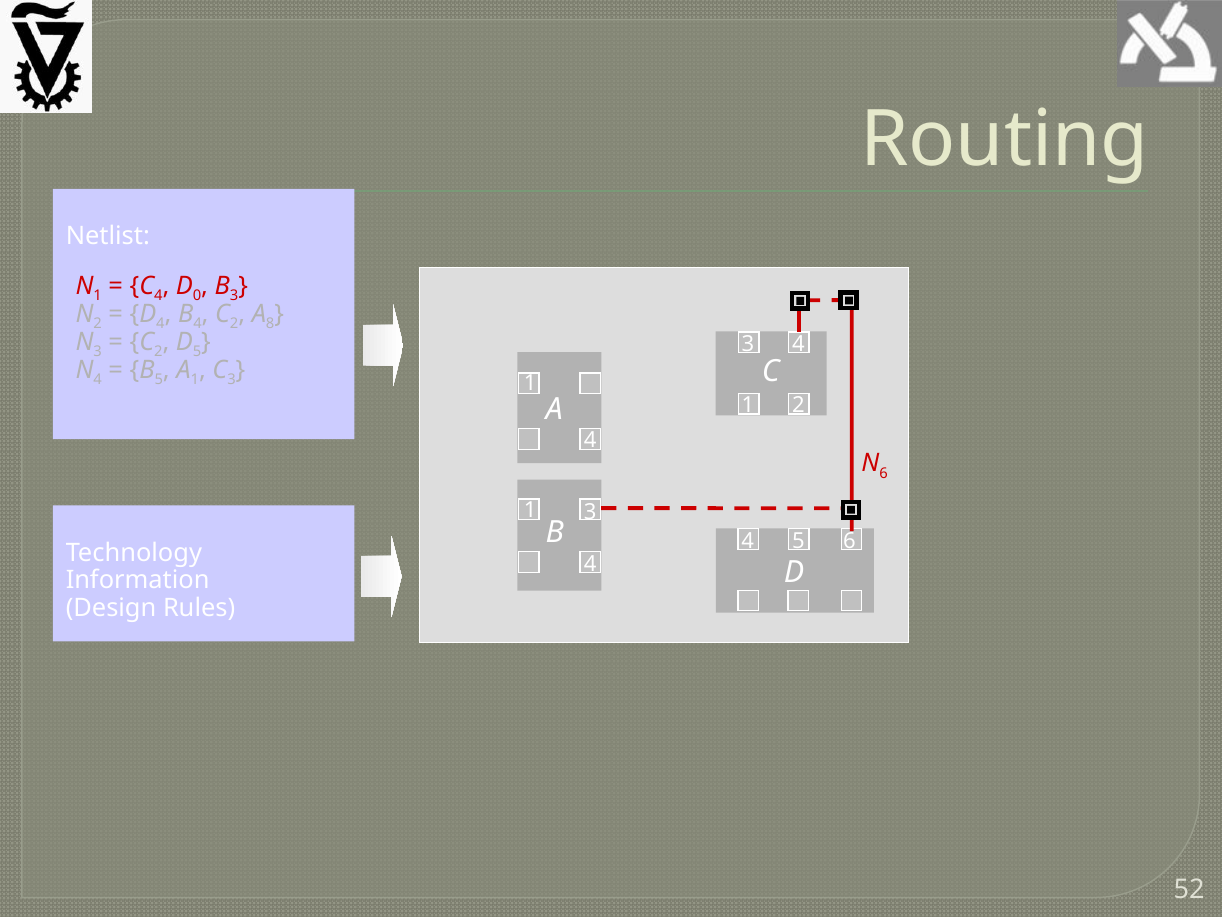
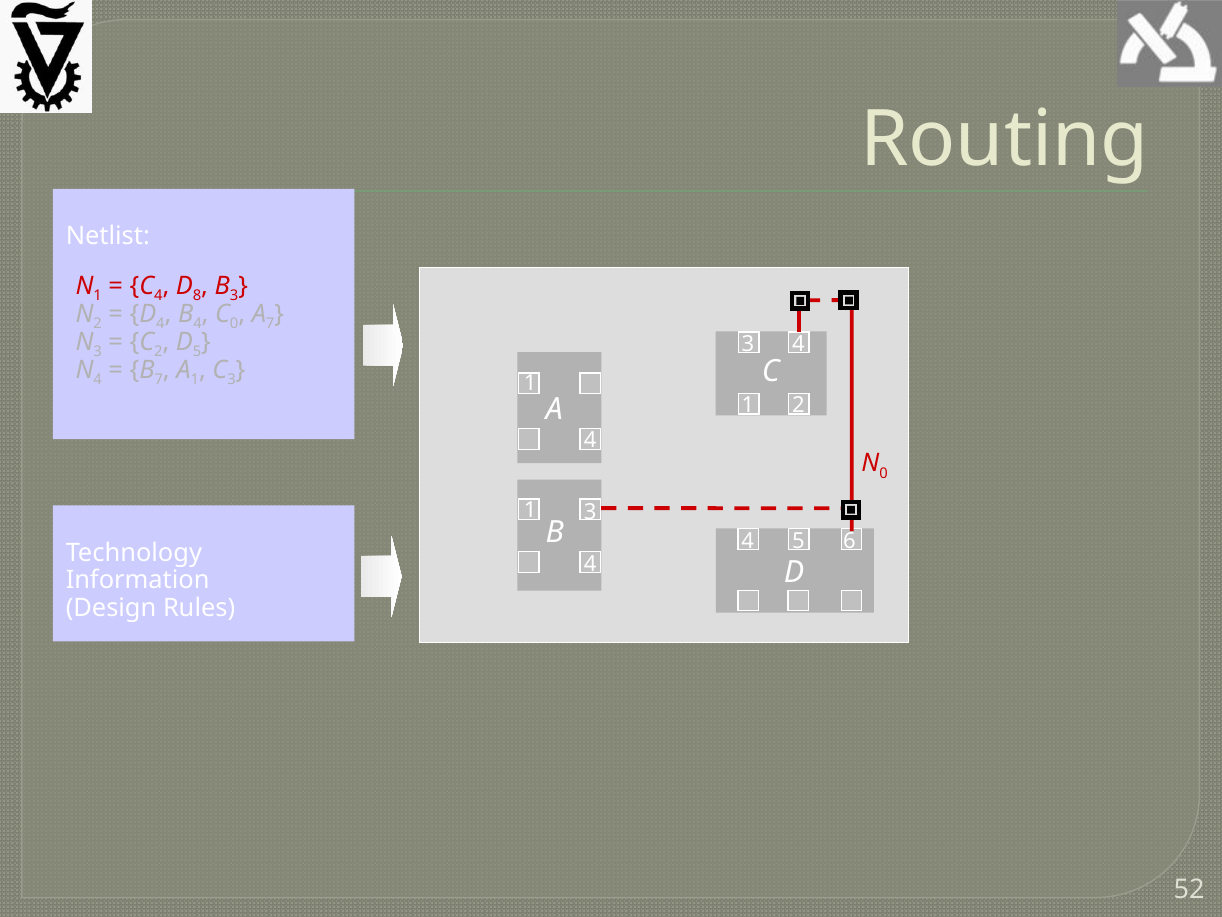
0: 0 -> 8 (197, 296)
2: 2 -> 0 (234, 324)
A 8: 8 -> 7 (270, 324)
B 5: 5 -> 7 (159, 379)
6: 6 -> 0 (883, 473)
